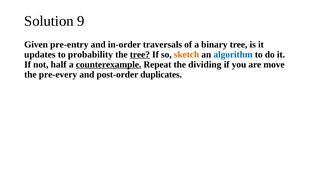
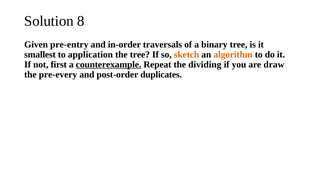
9: 9 -> 8 (81, 21)
updates: updates -> smallest (40, 55)
probability: probability -> application (90, 55)
tree underline: present -> none (140, 55)
algorithm colour: blue -> orange (233, 55)
half: half -> first (59, 65)
move: move -> draw (274, 65)
